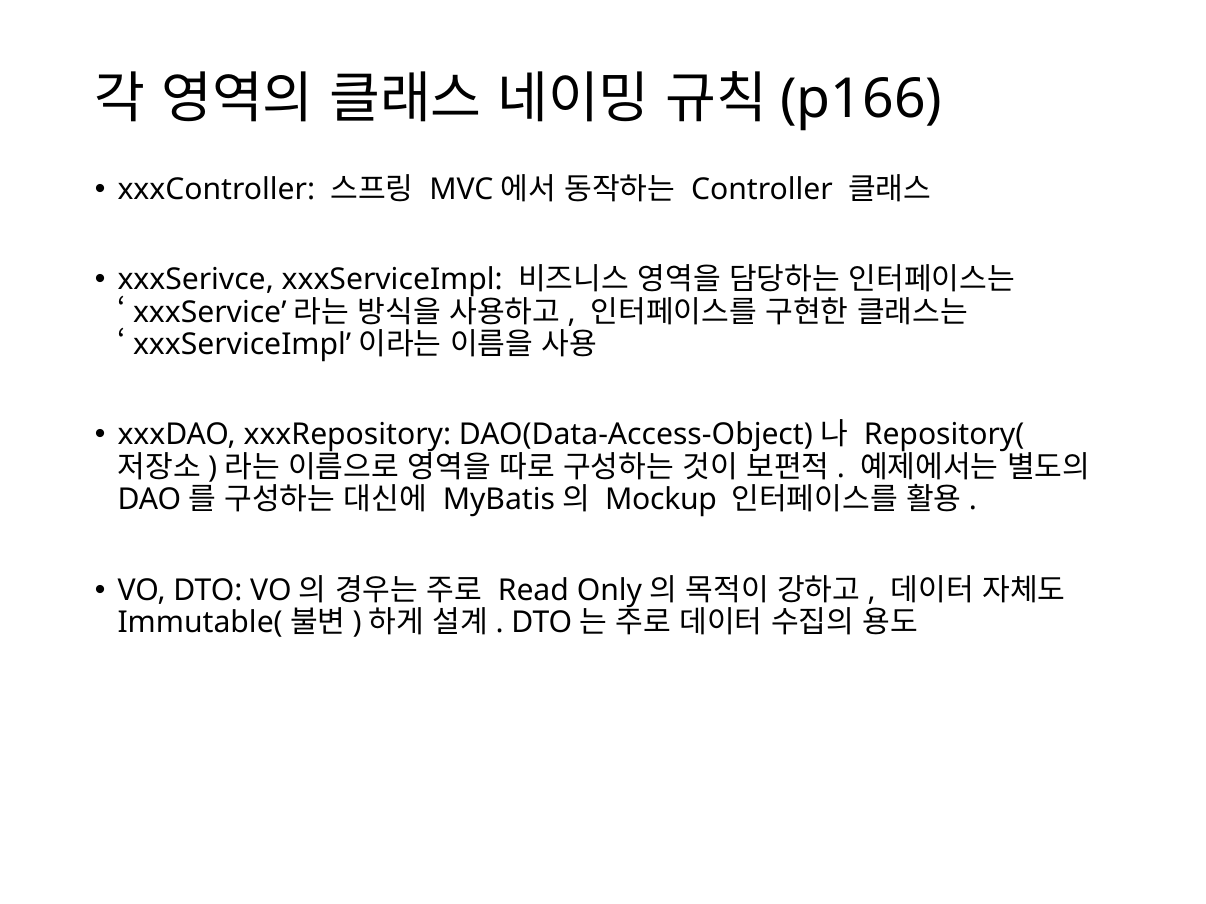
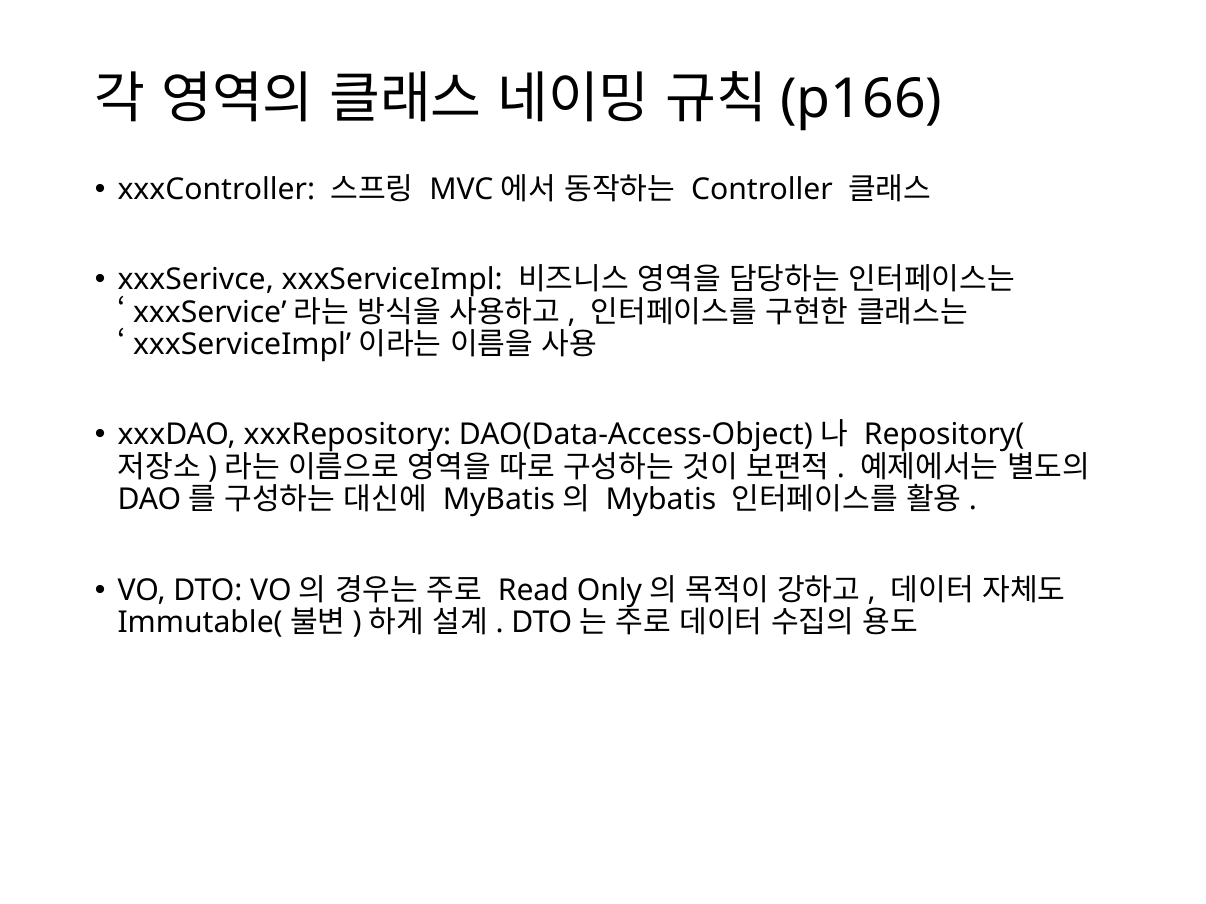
Mockup: Mockup -> Mybatis (661, 500)
